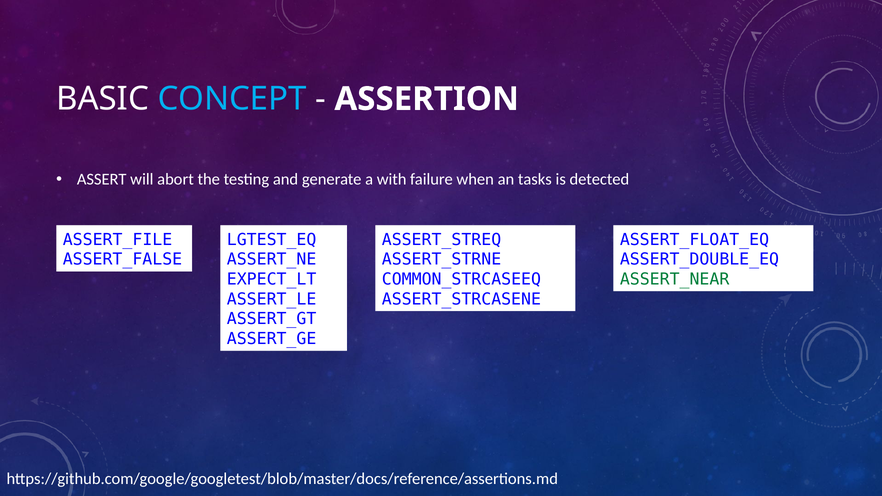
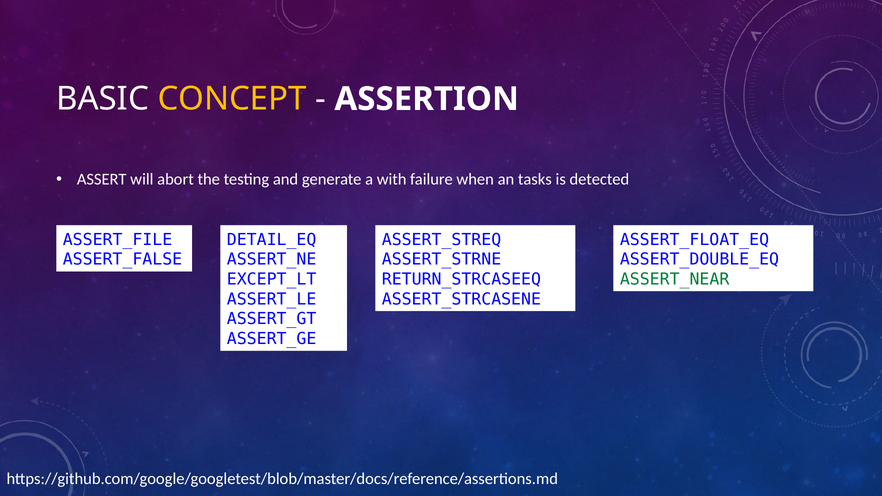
CONCEPT colour: light blue -> yellow (232, 99)
LGTEST_EQ: LGTEST_EQ -> DETAIL_EQ (272, 240)
EXPECT_LT: EXPECT_LT -> EXCEPT_LT (272, 279)
COMMON_STRCASEEQ: COMMON_STRCASEEQ -> RETURN_STRCASEEQ (461, 279)
